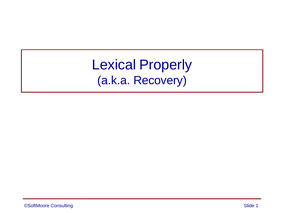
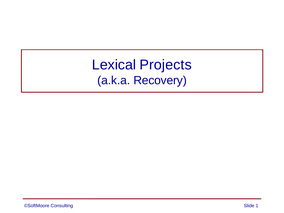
Properly: Properly -> Projects (166, 65)
